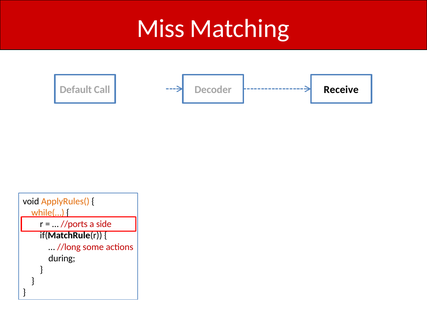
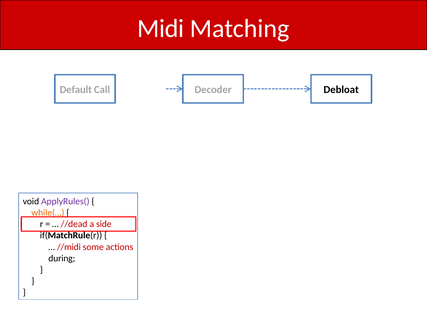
Miss: Miss -> Midi (161, 29)
Receive: Receive -> Debloat (341, 90)
ApplyRules( colour: orange -> purple (65, 202)
//ports: //ports -> //dead (74, 224)
//long: //long -> //midi (69, 247)
